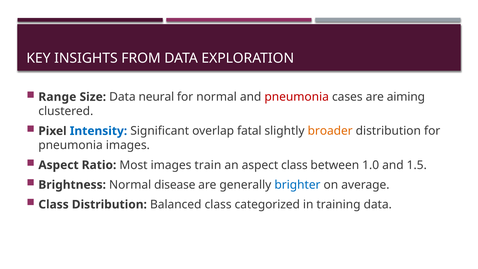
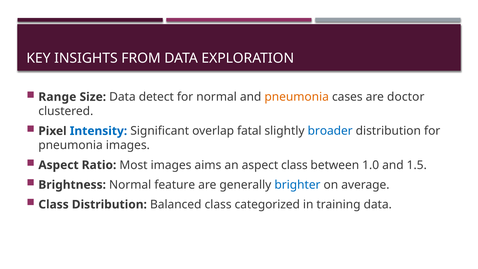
neural: neural -> detect (156, 97)
pneumonia colour: red -> orange (297, 97)
aiming: aiming -> doctor (406, 97)
broader colour: orange -> blue (330, 131)
train: train -> aims (208, 165)
disease: disease -> feature (175, 185)
